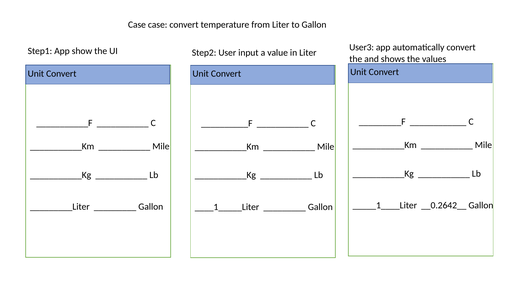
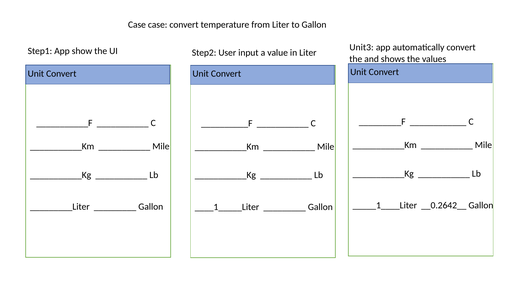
User3: User3 -> Unit3 (362, 48)
